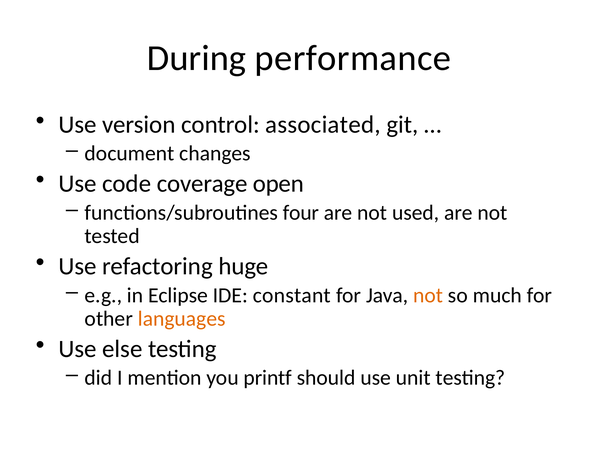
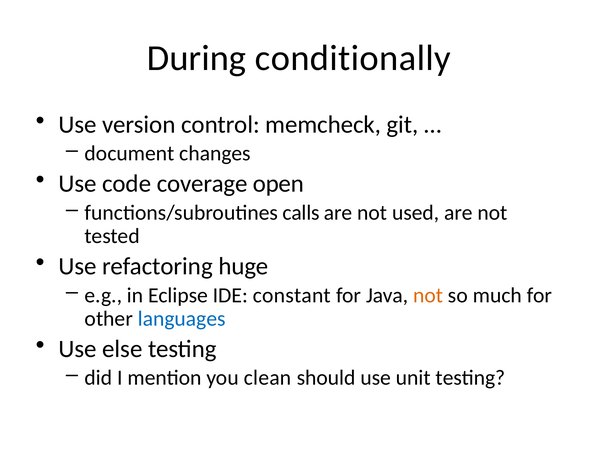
performance: performance -> conditionally (353, 58)
associated: associated -> memcheck (323, 125)
four: four -> calls (301, 213)
languages colour: orange -> blue (182, 319)
printf: printf -> clean (268, 378)
